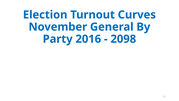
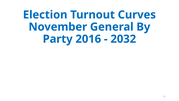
2098: 2098 -> 2032 (123, 39)
